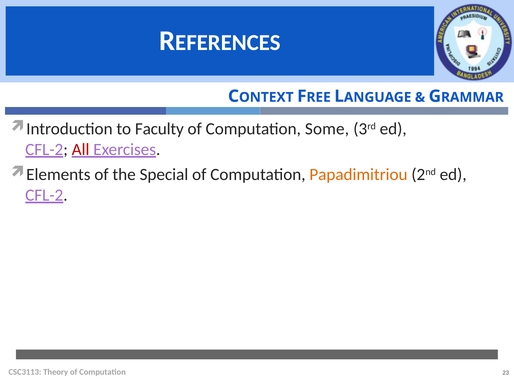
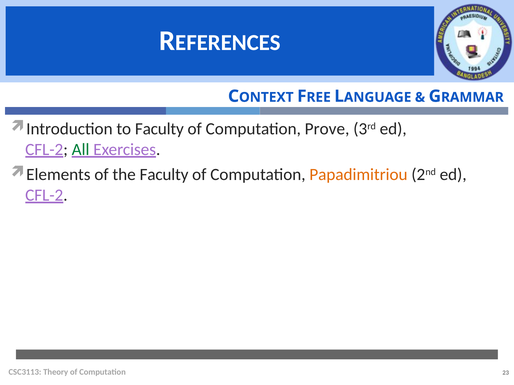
Some: Some -> Prove (327, 129)
All colour: red -> green (81, 150)
the Special: Special -> Faculty (164, 175)
